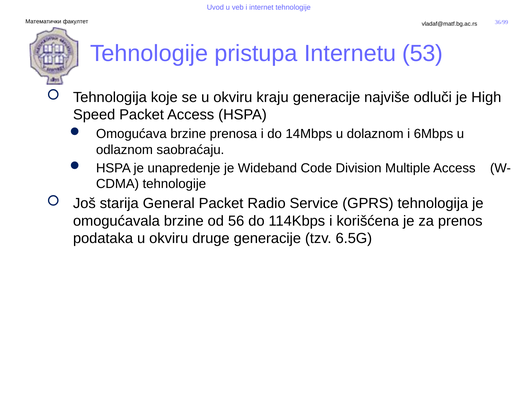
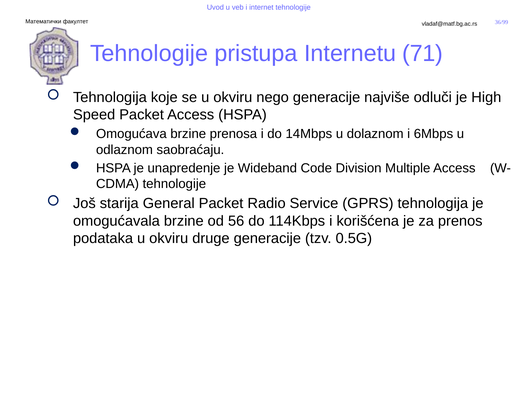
53: 53 -> 71 (423, 54)
kraju: kraju -> nego (273, 97)
6.5G: 6.5G -> 0.5G (354, 238)
